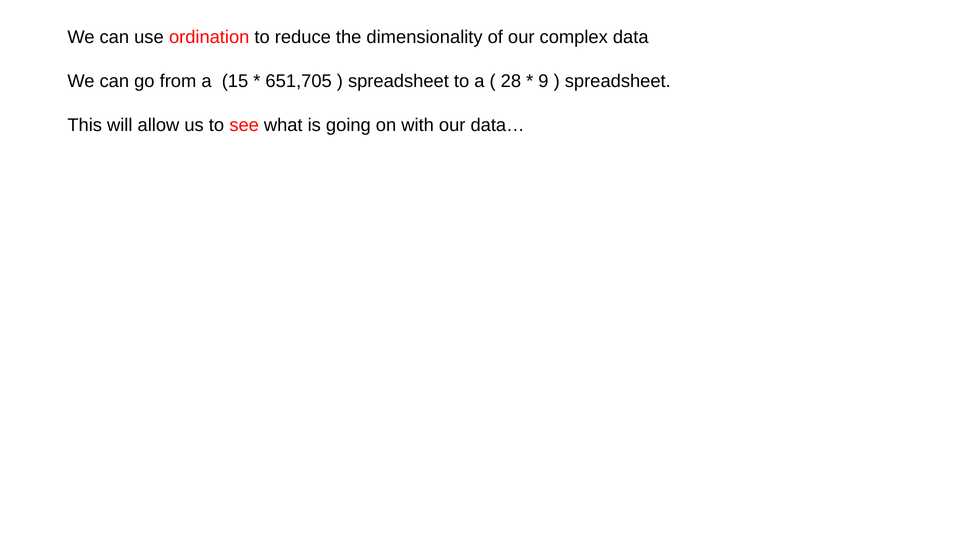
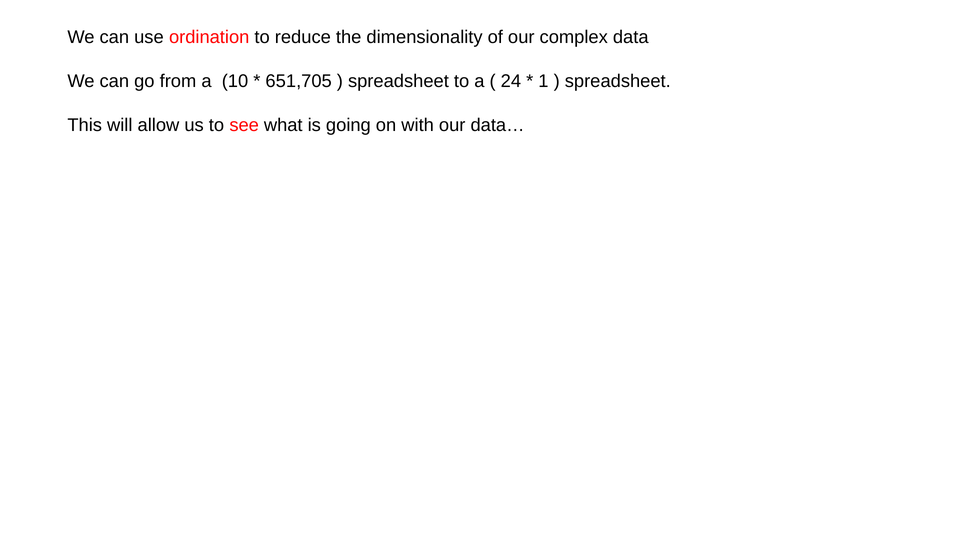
15: 15 -> 10 (235, 81)
28: 28 -> 24 (511, 81)
9: 9 -> 1 (543, 81)
